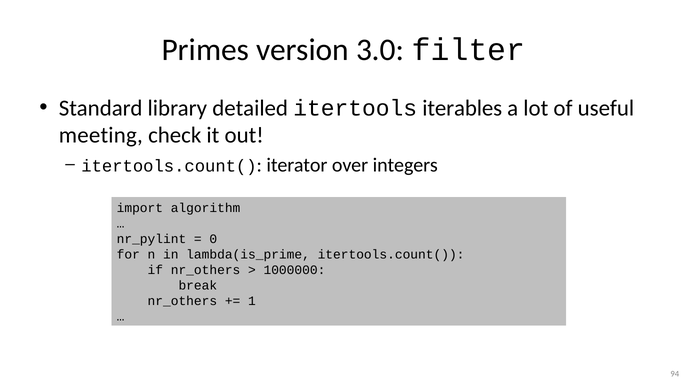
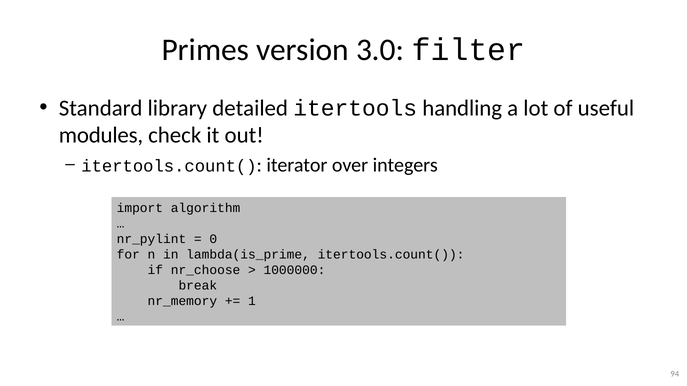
iterables: iterables -> handling (462, 108)
meeting: meeting -> modules (101, 136)
if nr_others: nr_others -> nr_choose (206, 270)
nr_others: nr_others -> nr_memory (182, 301)
